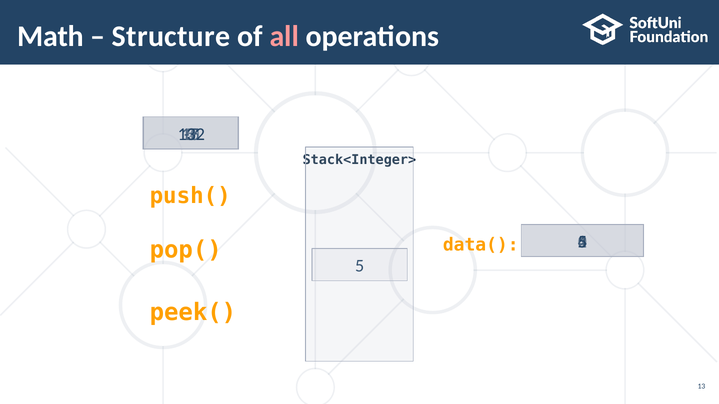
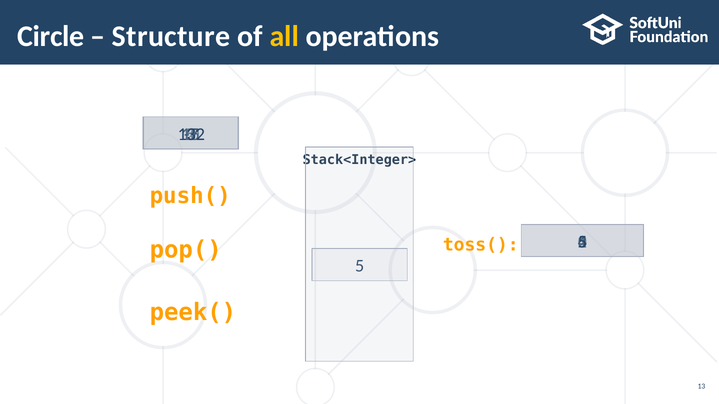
Math: Math -> Circle (51, 36)
all colour: pink -> yellow (284, 36)
data(: data( -> toss( (481, 245)
